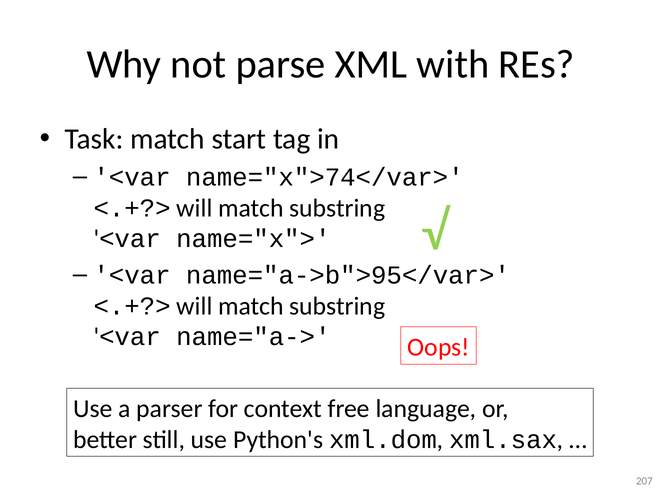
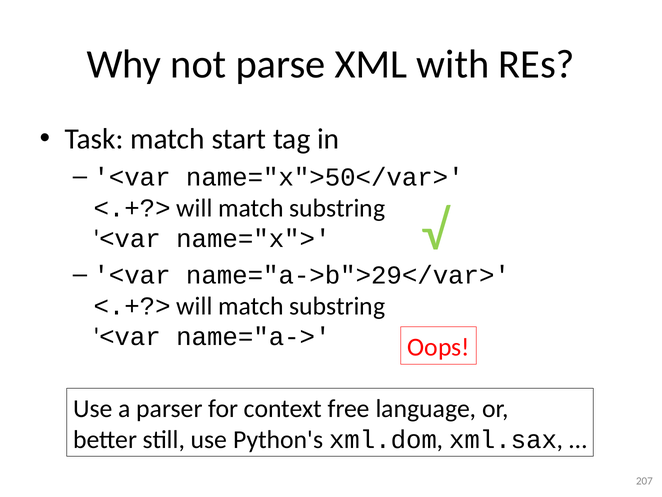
name="x">74</var>: name="x">74</var> -> name="x">50</var> (325, 177)
name="a->b">95</var>: name="a->b">95</var> -> name="a->b">29</var> (348, 275)
